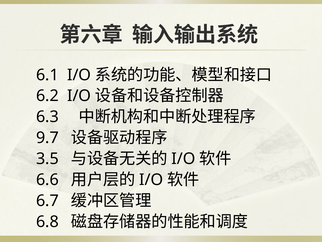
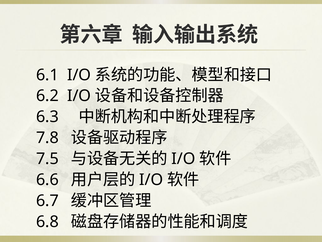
9.7: 9.7 -> 7.8 (47, 138)
3.5: 3.5 -> 7.5 (47, 159)
